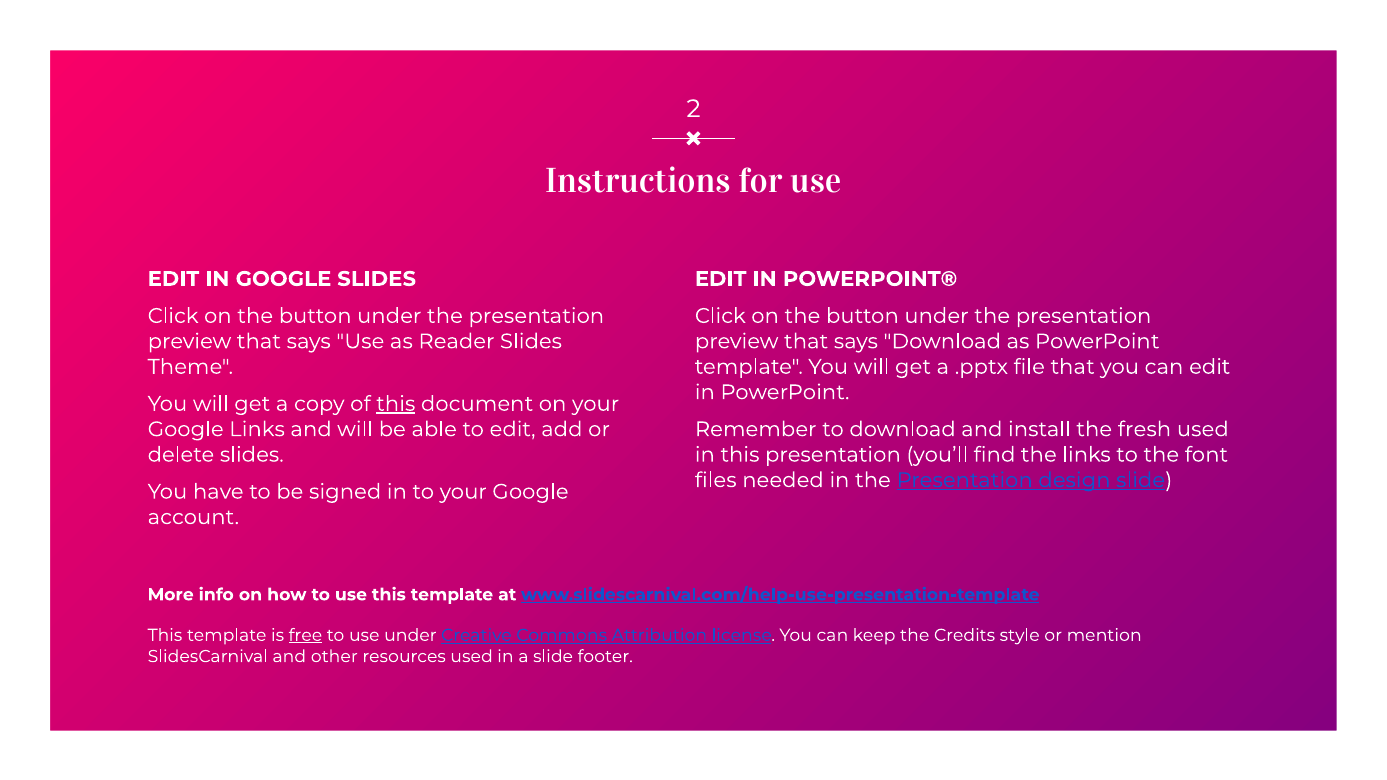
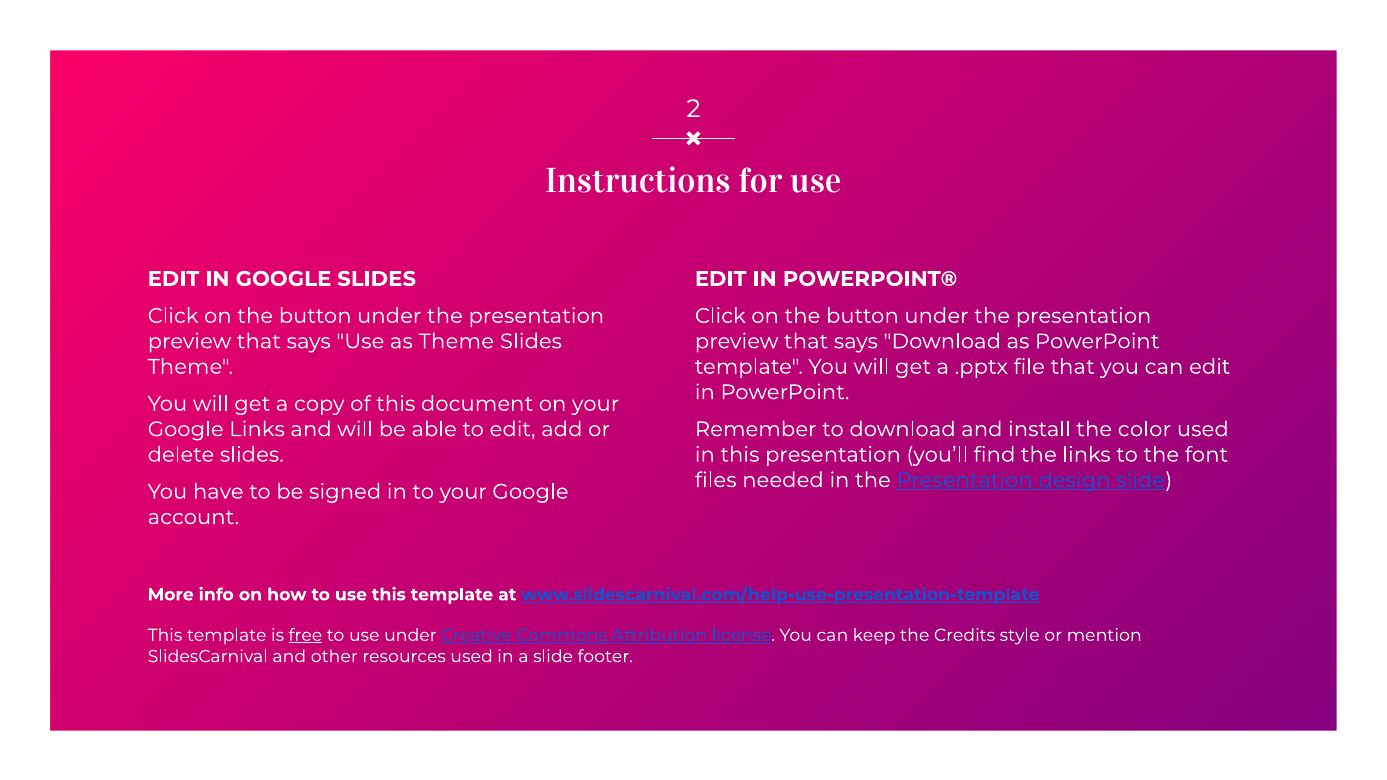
as Reader: Reader -> Theme (456, 341)
this underline: present -> none (396, 404)
fresh: fresh -> color (1144, 429)
